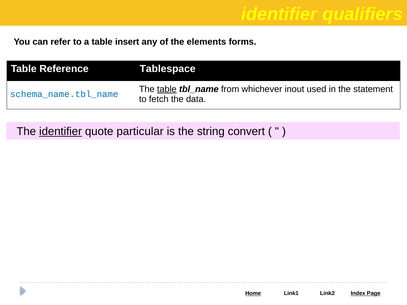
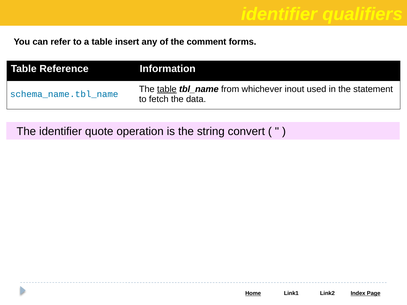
elements: elements -> comment (207, 42)
Tablespace: Tablespace -> Information (168, 69)
identifier underline: present -> none (61, 132)
particular: particular -> operation (140, 132)
